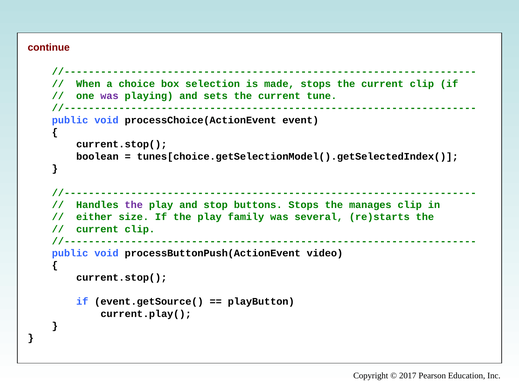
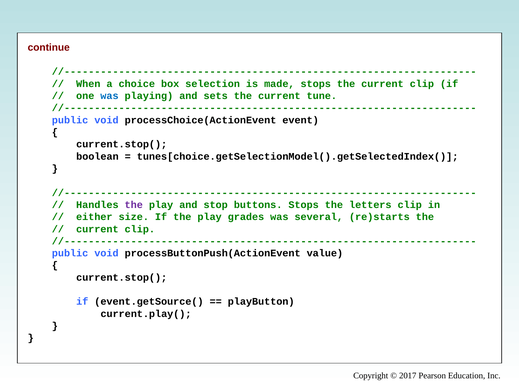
was colour: purple -> blue (109, 96)
manages: manages -> letters (370, 205)
family: family -> grades (246, 217)
video: video -> value (325, 253)
